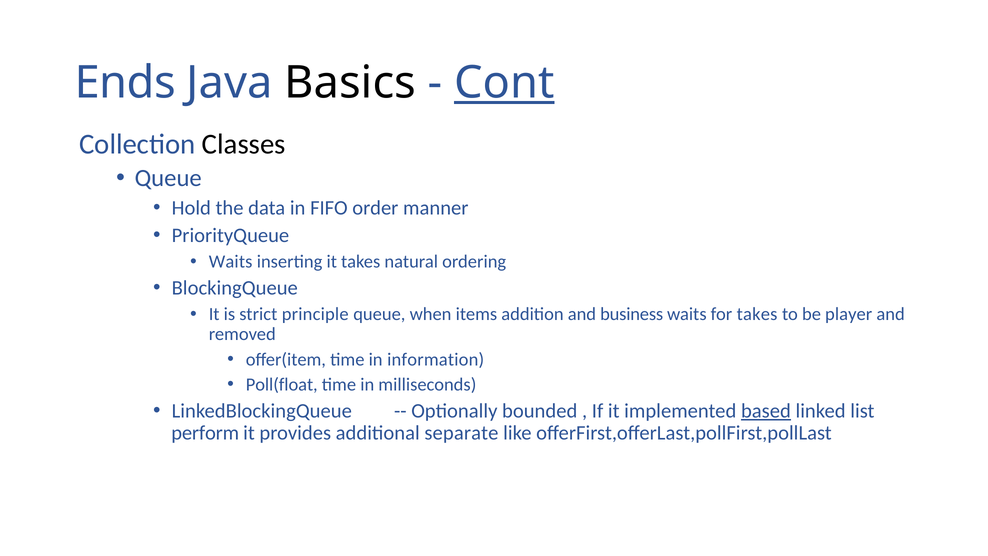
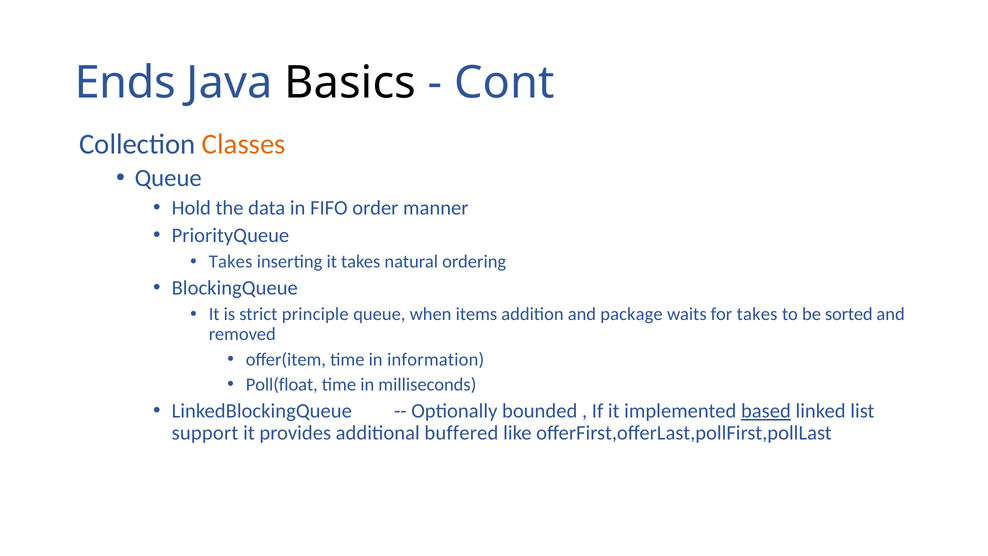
Cont underline: present -> none (504, 83)
Classes colour: black -> orange (244, 144)
Waits: Waits -> Takes (231, 262)
business: business -> package (632, 314)
player: player -> sorted (849, 314)
perform: perform -> support (205, 433)
separate: separate -> buffered (461, 433)
